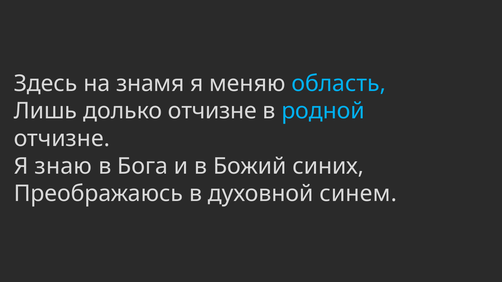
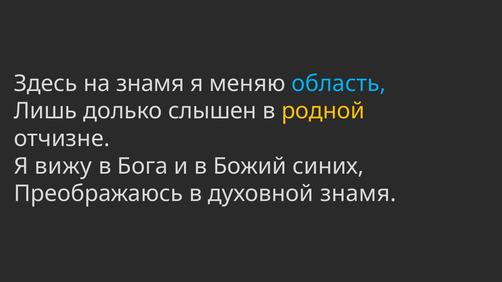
долько отчизне: отчизне -> слышен (212, 111)
родной colour: light blue -> yellow (323, 111)
знаю: знаю -> вижу (63, 166)
духовной синем: синем -> знамя (358, 194)
